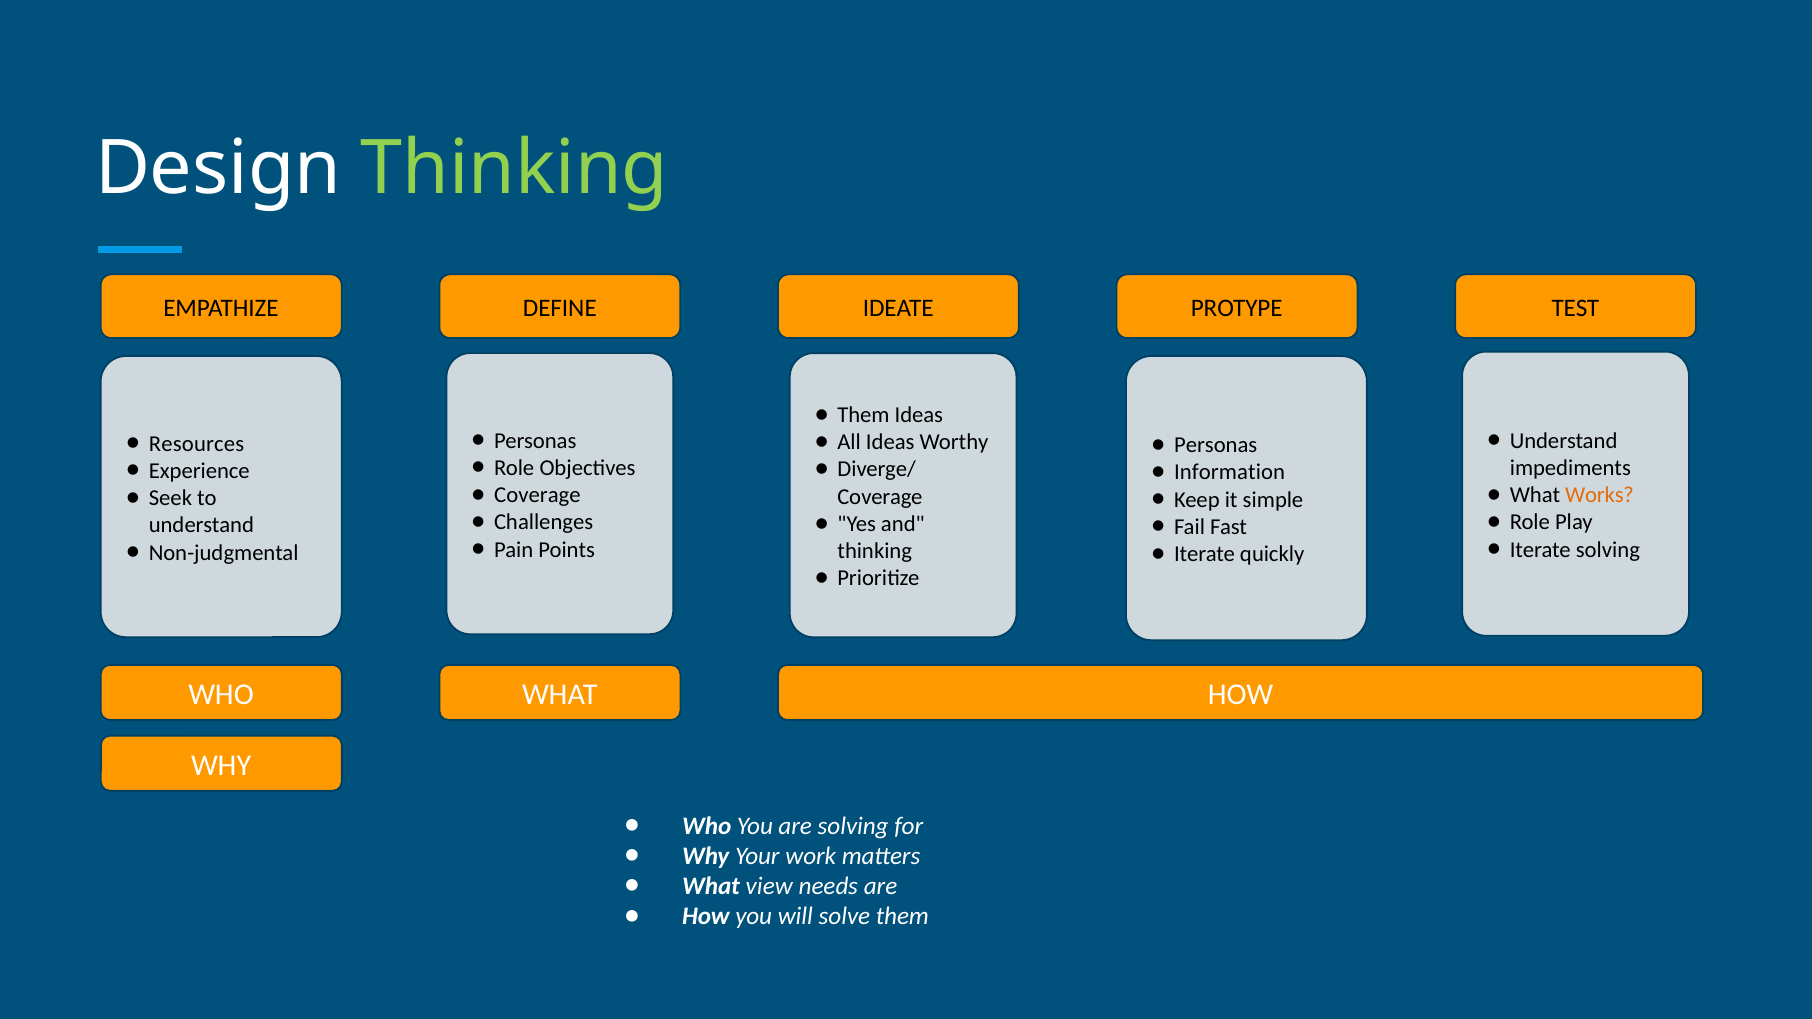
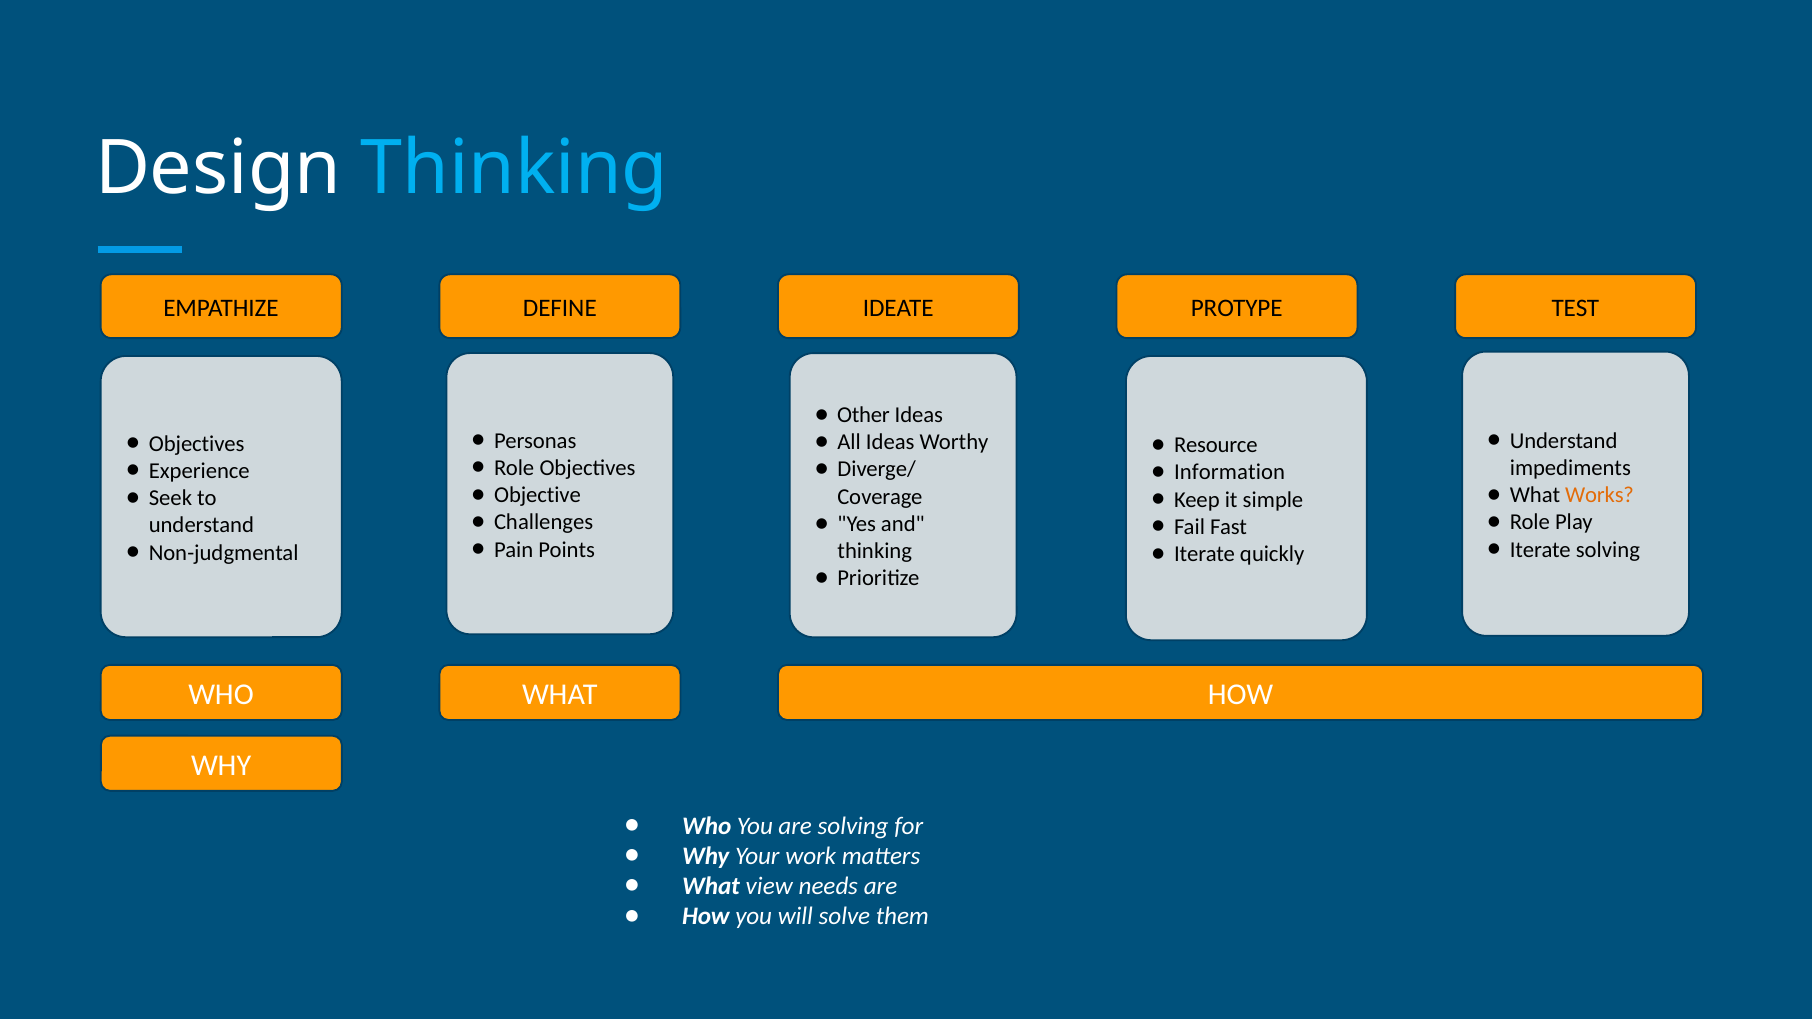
Thinking colour: light green -> light blue (514, 168)
Them: Them -> Other (863, 415)
Resources: Resources -> Objectives (197, 444)
Personas: Personas -> Resource (1216, 445)
Coverage: Coverage -> Objective (537, 495)
